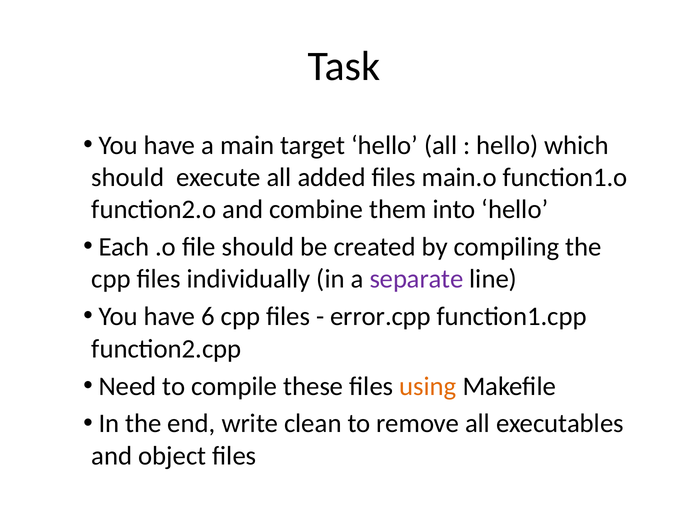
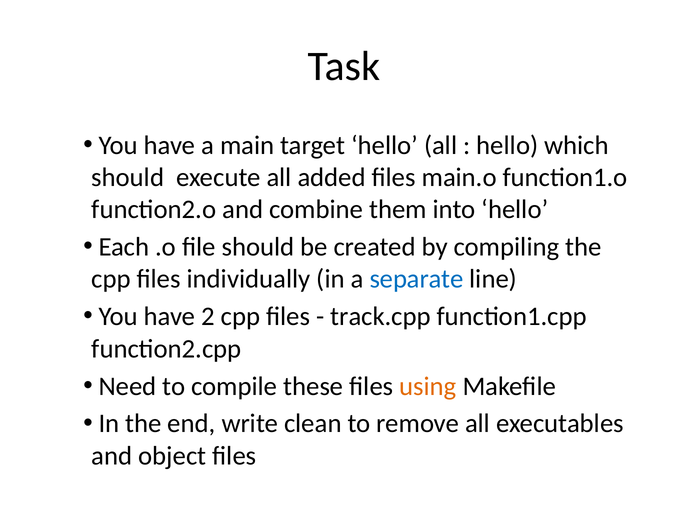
separate colour: purple -> blue (417, 279)
6: 6 -> 2 (208, 317)
error.cpp: error.cpp -> track.cpp (381, 317)
